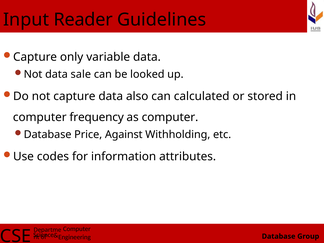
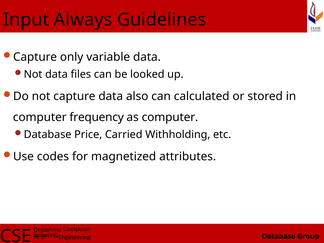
Reader: Reader -> Always (83, 20)
sale: sale -> files (81, 74)
Against: Against -> Carried (124, 135)
information: information -> magnetized (124, 157)
